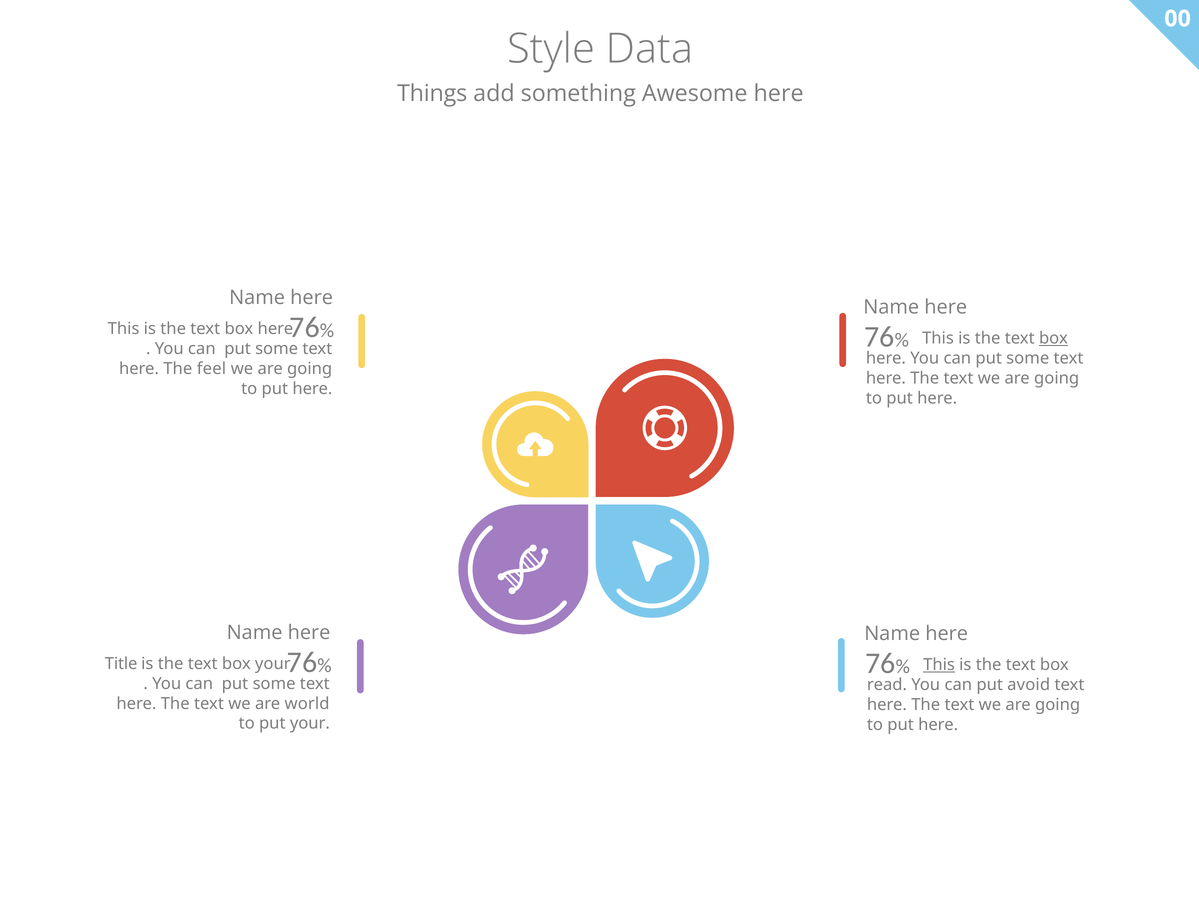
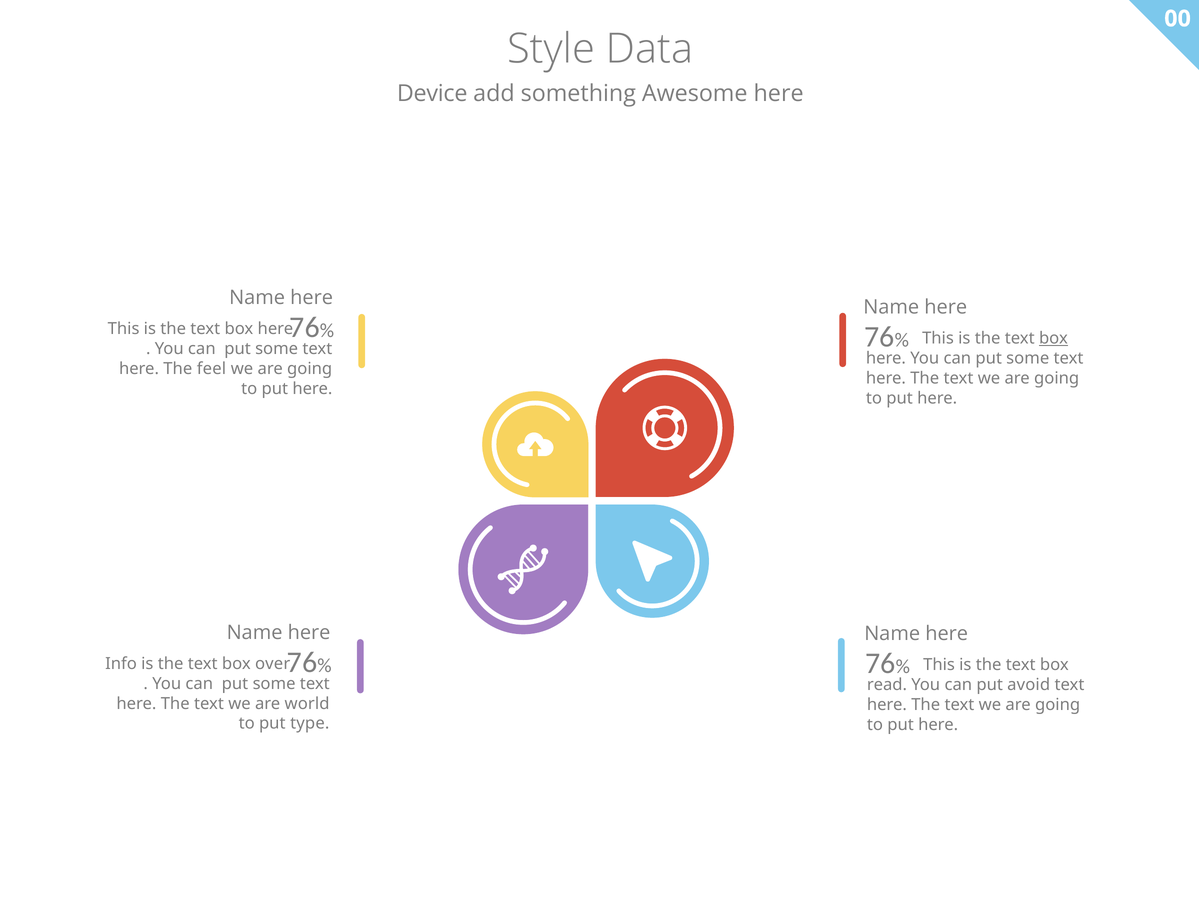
Things: Things -> Device (432, 93)
Title: Title -> Info (121, 664)
box your: your -> over (275, 664)
This underline: present -> none (939, 665)
put your: your -> type (310, 724)
